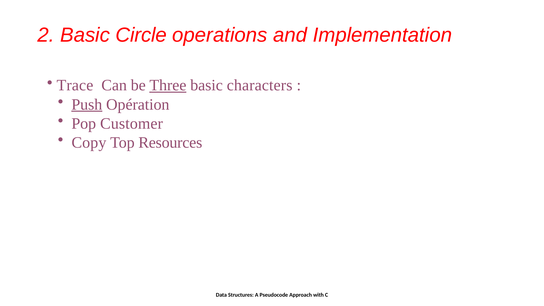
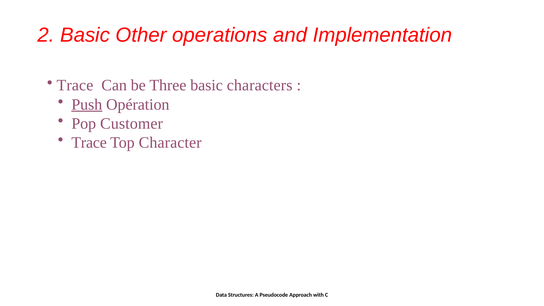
Circle: Circle -> Other (141, 35)
Three underline: present -> none (168, 85)
Copy: Copy -> Trace (89, 143)
Resources: Resources -> Character (170, 143)
